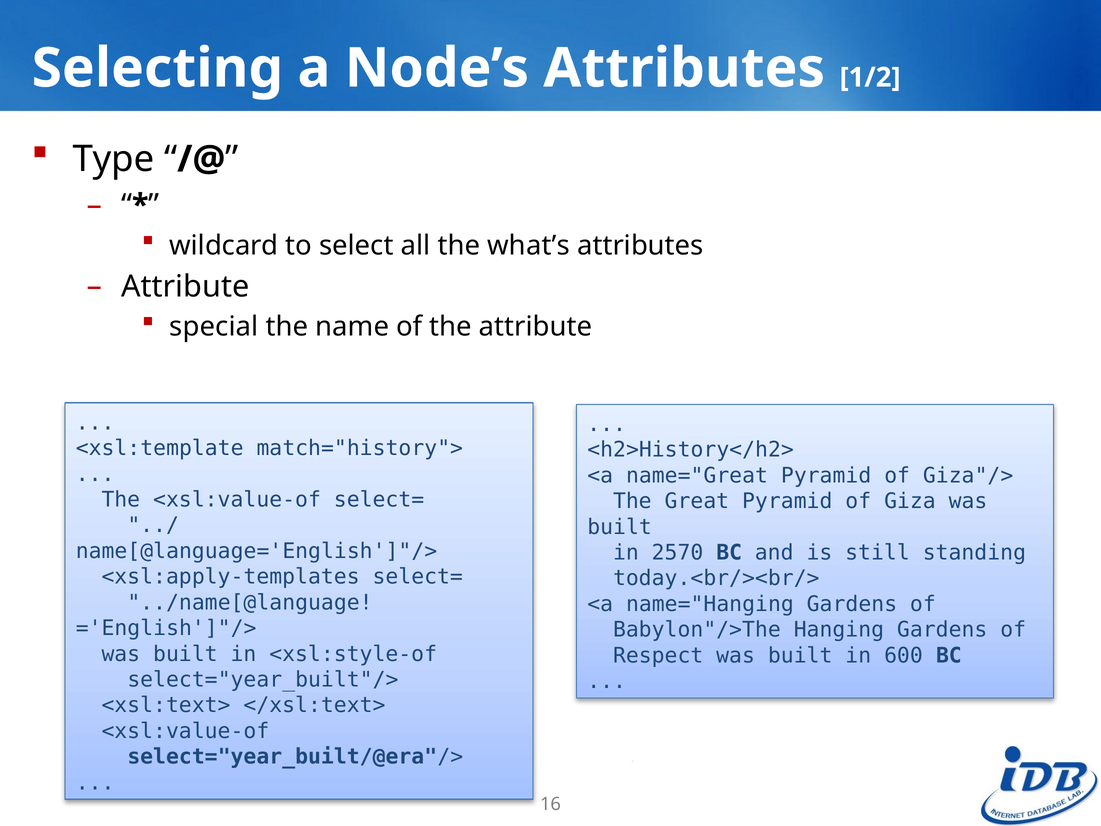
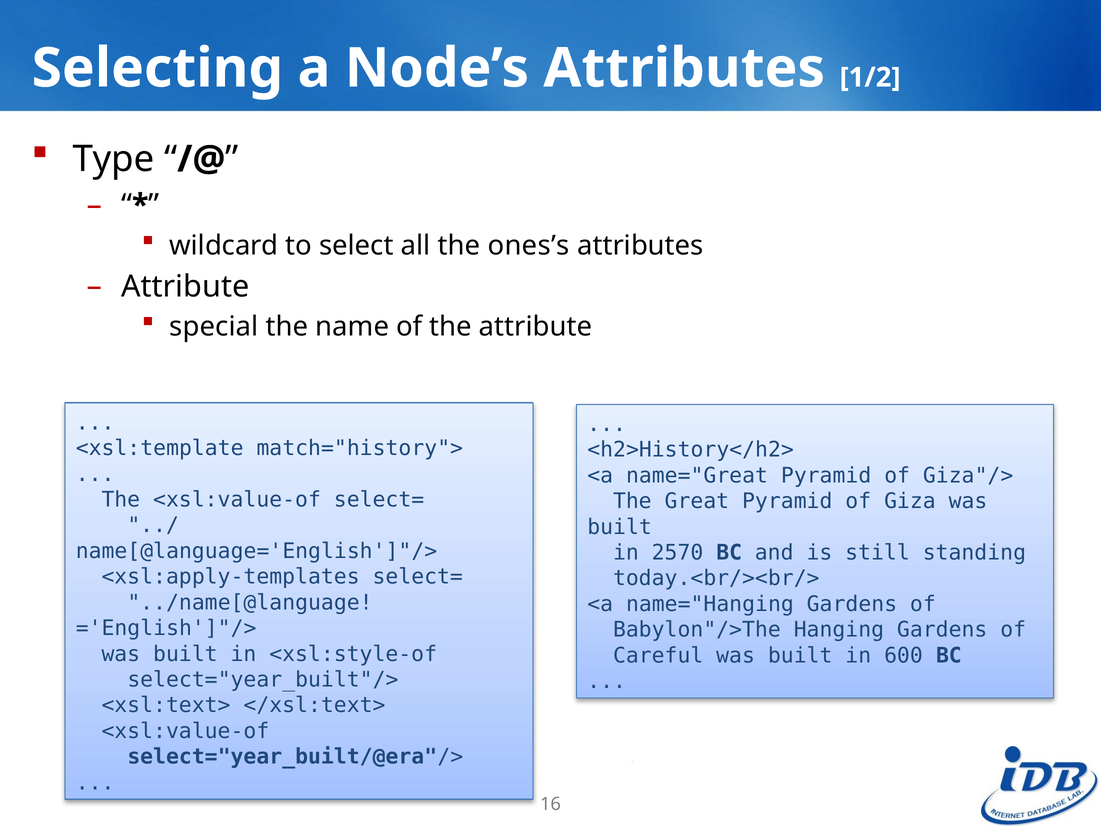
what’s: what’s -> ones’s (528, 245)
Respect: Respect -> Careful (658, 655)
